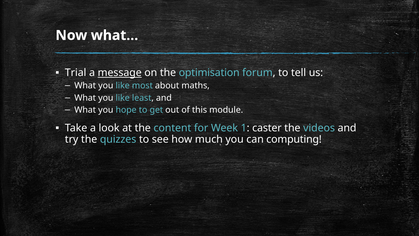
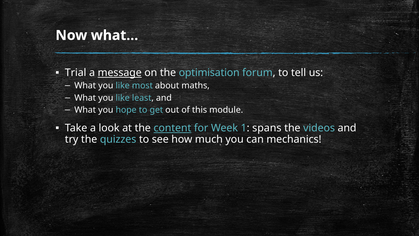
content underline: none -> present (172, 128)
caster: caster -> spans (267, 128)
computing: computing -> mechanics (294, 139)
